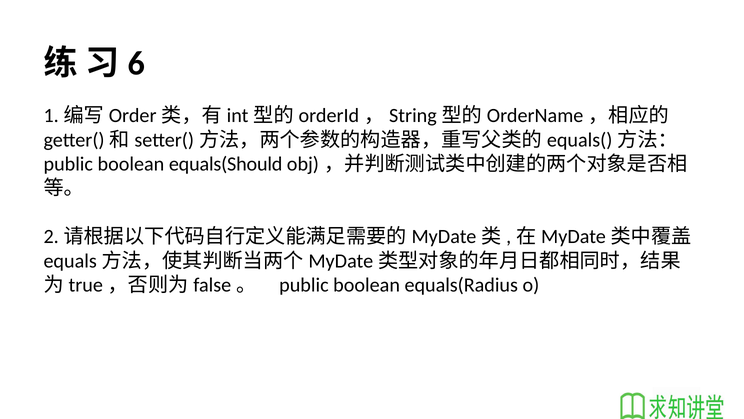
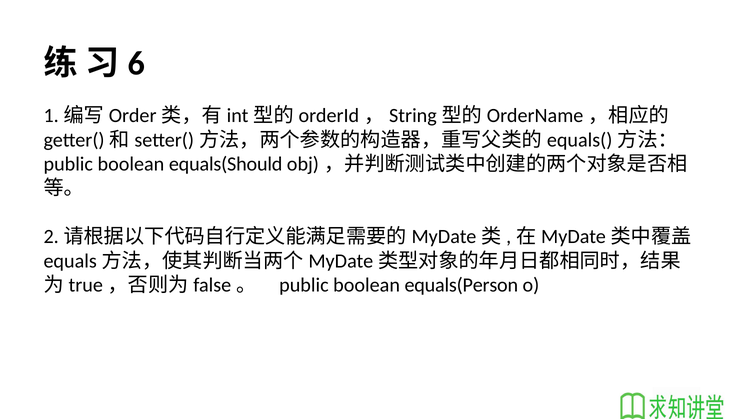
equals(Radius: equals(Radius -> equals(Person (461, 285)
